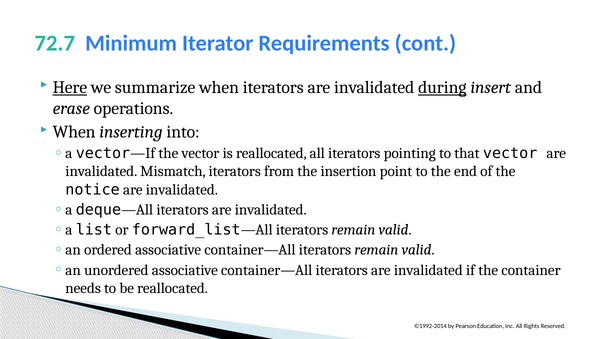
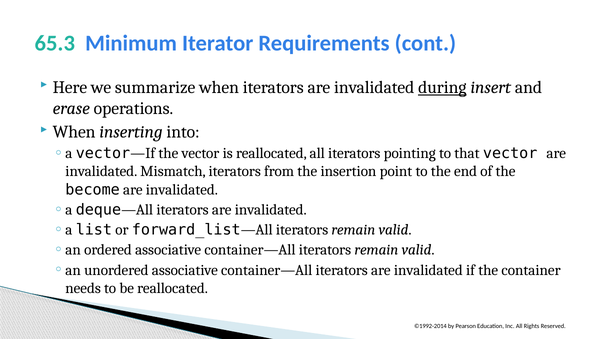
72.7: 72.7 -> 65.3 (55, 43)
Here underline: present -> none (70, 87)
notice: notice -> become (93, 190)
